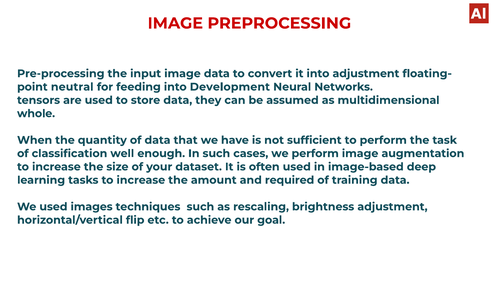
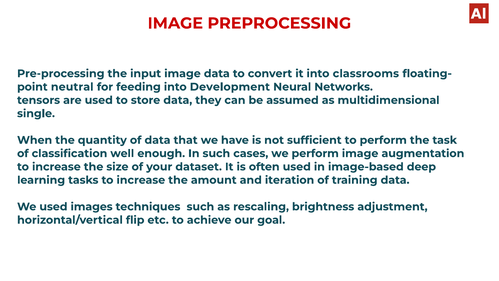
into adjustment: adjustment -> classrooms (366, 73)
whole: whole -> single (36, 113)
required: required -> iteration (290, 180)
